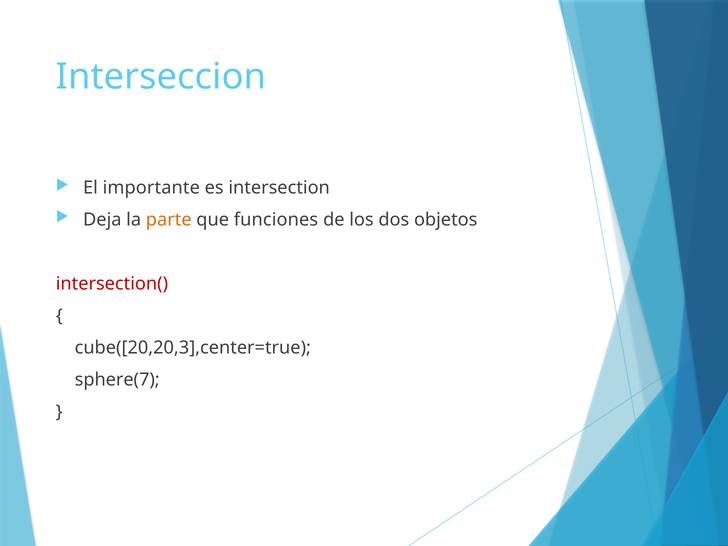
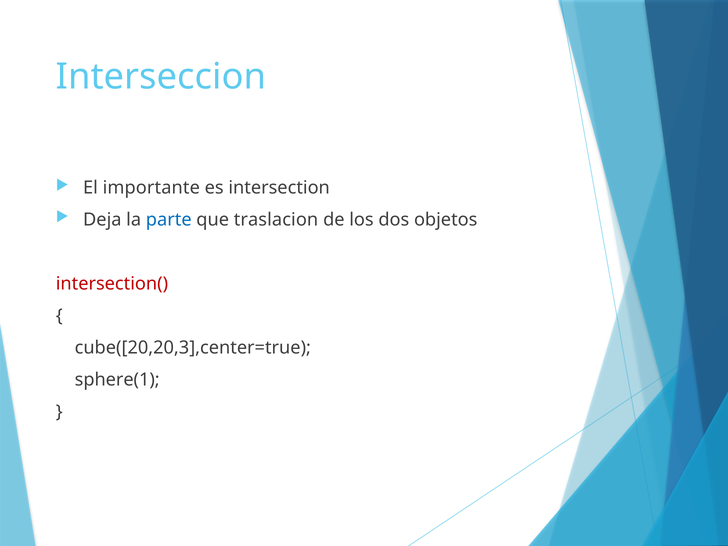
parte colour: orange -> blue (169, 220)
funciones: funciones -> traslacion (276, 220)
sphere(7: sphere(7 -> sphere(1 (117, 380)
